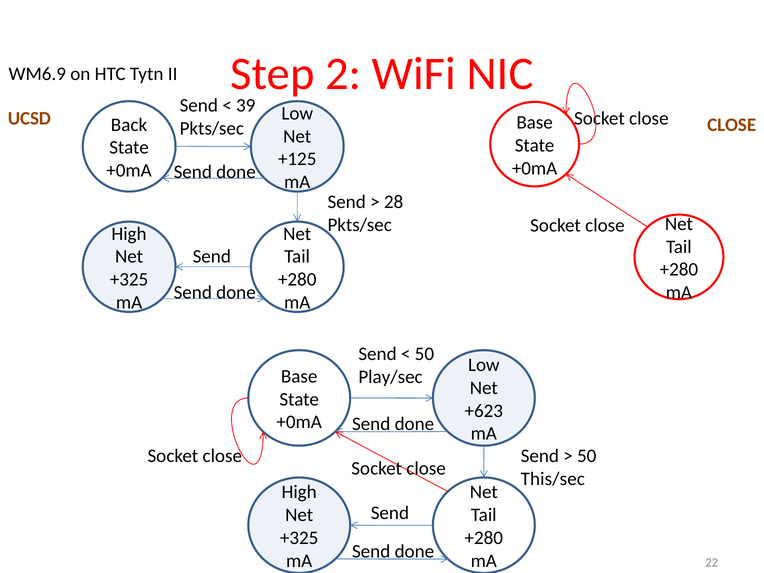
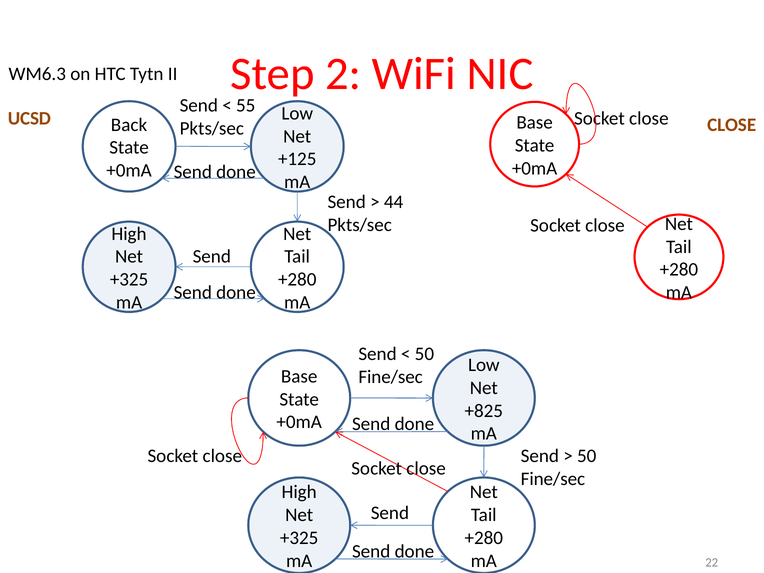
WM6.9: WM6.9 -> WM6.3 (37, 74)
39: 39 -> 55 (246, 106)
28: 28 -> 44 (394, 202)
Play/sec: Play/sec -> Fine/sec (391, 377)
+623: +623 -> +825 (484, 411)
This/sec: This/sec -> Fine/sec (553, 479)
